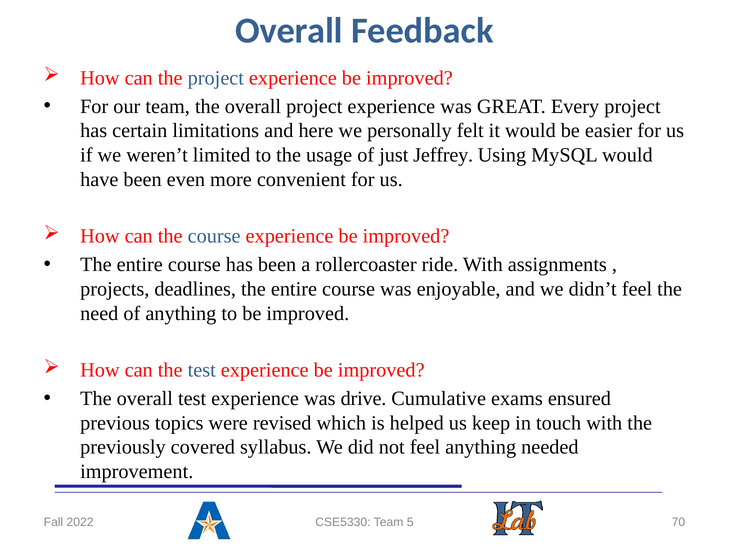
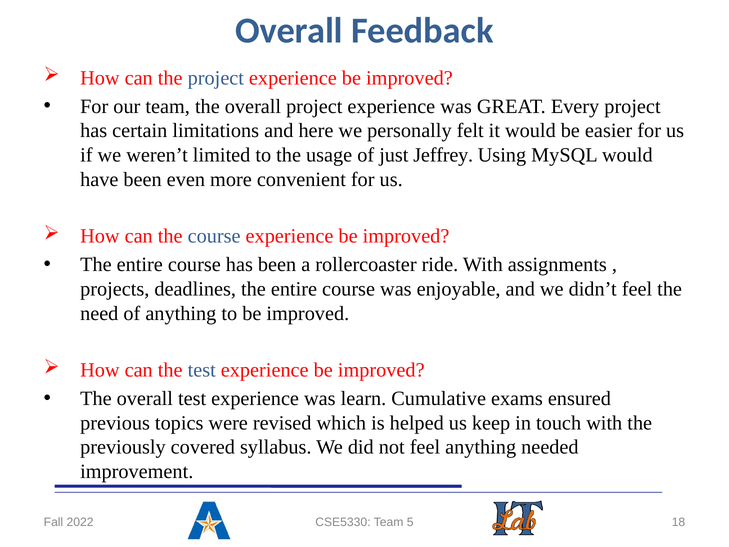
drive: drive -> learn (363, 398)
70: 70 -> 18 (679, 522)
